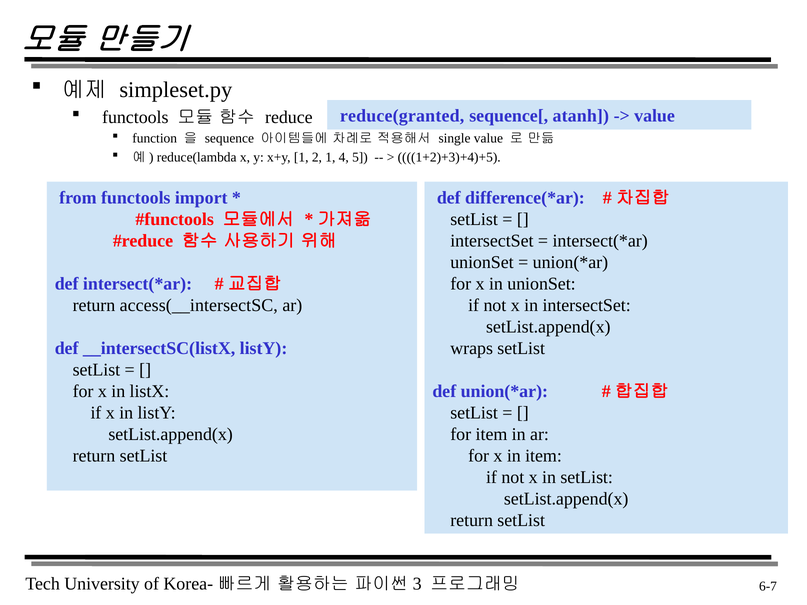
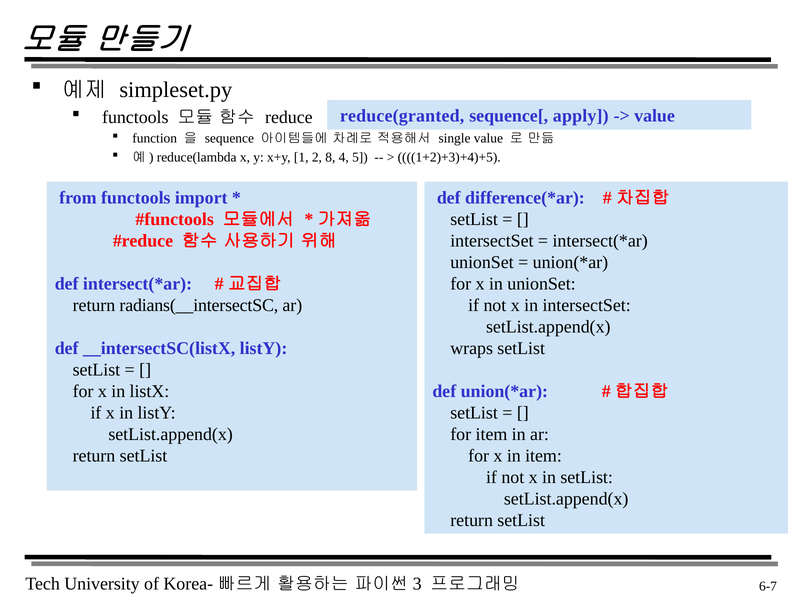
atanh: atanh -> apply (581, 116)
2 1: 1 -> 8 (330, 157)
access(__intersectSC: access(__intersectSC -> radians(__intersectSC (199, 305)
